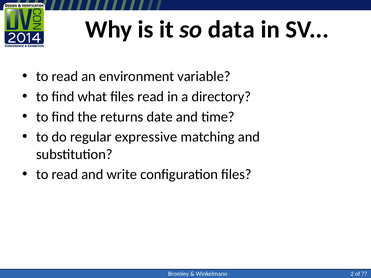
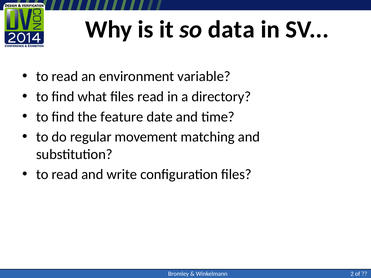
returns: returns -> feature (122, 117)
expressive: expressive -> movement (146, 137)
